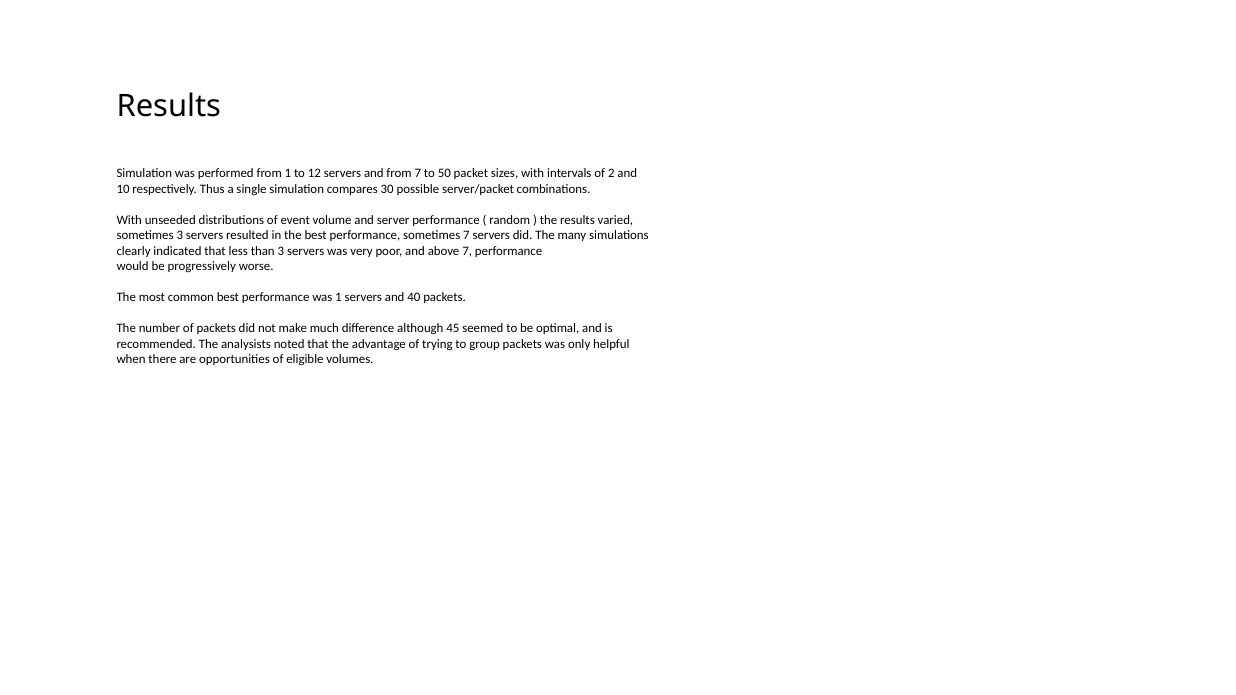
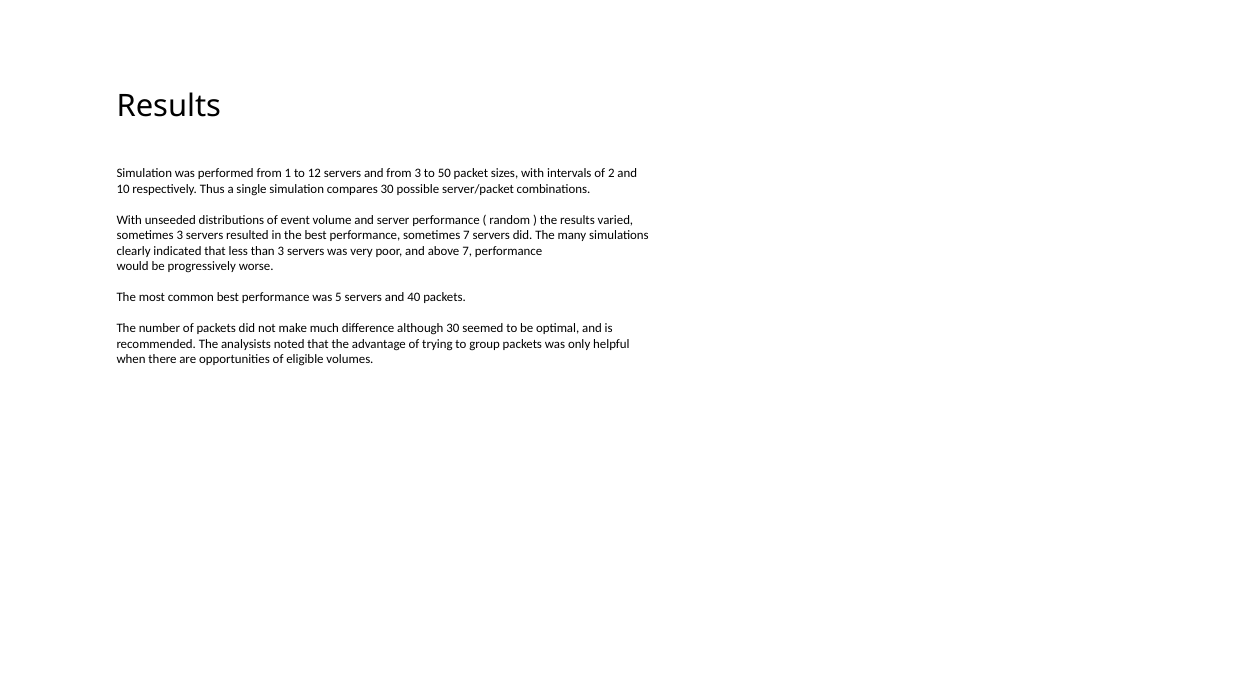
from 7: 7 -> 3 (418, 174)
was 1: 1 -> 5 (339, 298)
although 45: 45 -> 30 (453, 328)
